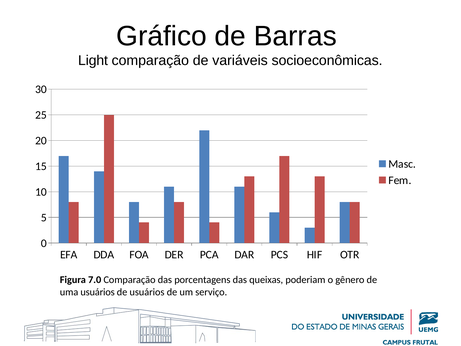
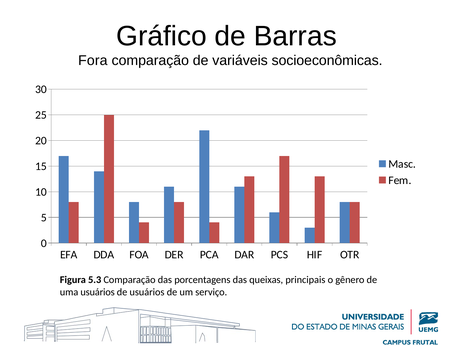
Light: Light -> Fora (93, 61)
7.0: 7.0 -> 5.3 (95, 280)
poderiam: poderiam -> principais (305, 280)
